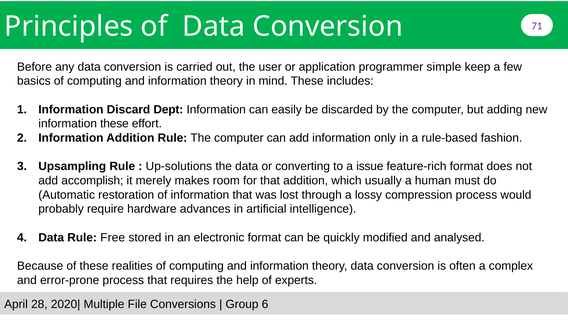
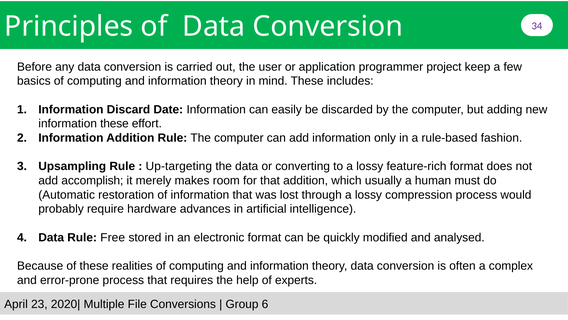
71: 71 -> 34 (537, 26)
simple: simple -> project (444, 67)
Dept: Dept -> Date (168, 109)
Up-solutions: Up-solutions -> Up-targeting (179, 166)
to a issue: issue -> lossy (370, 166)
28: 28 -> 23 (39, 304)
